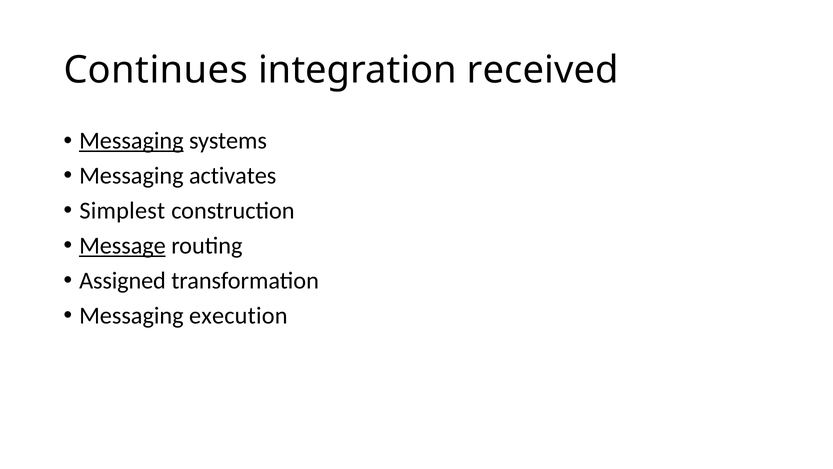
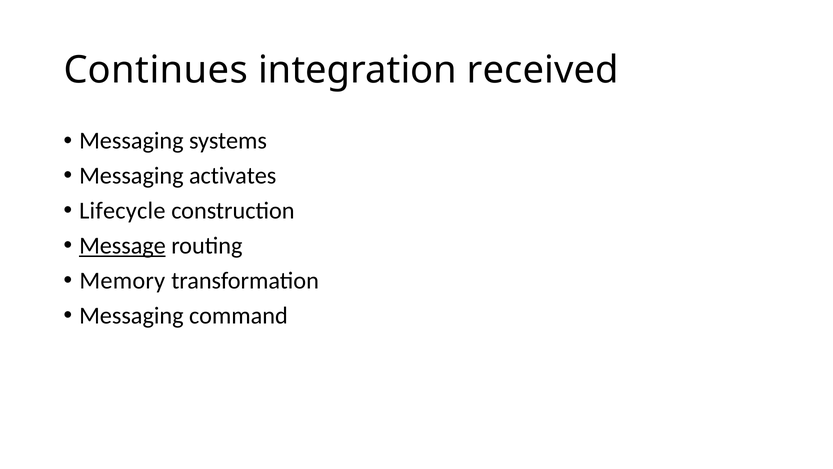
Messaging underline: present -> none (131, 141)
Simplest: Simplest -> Lifecycle (122, 211)
Assigned: Assigned -> Memory (122, 281)
execution: execution -> command (238, 315)
